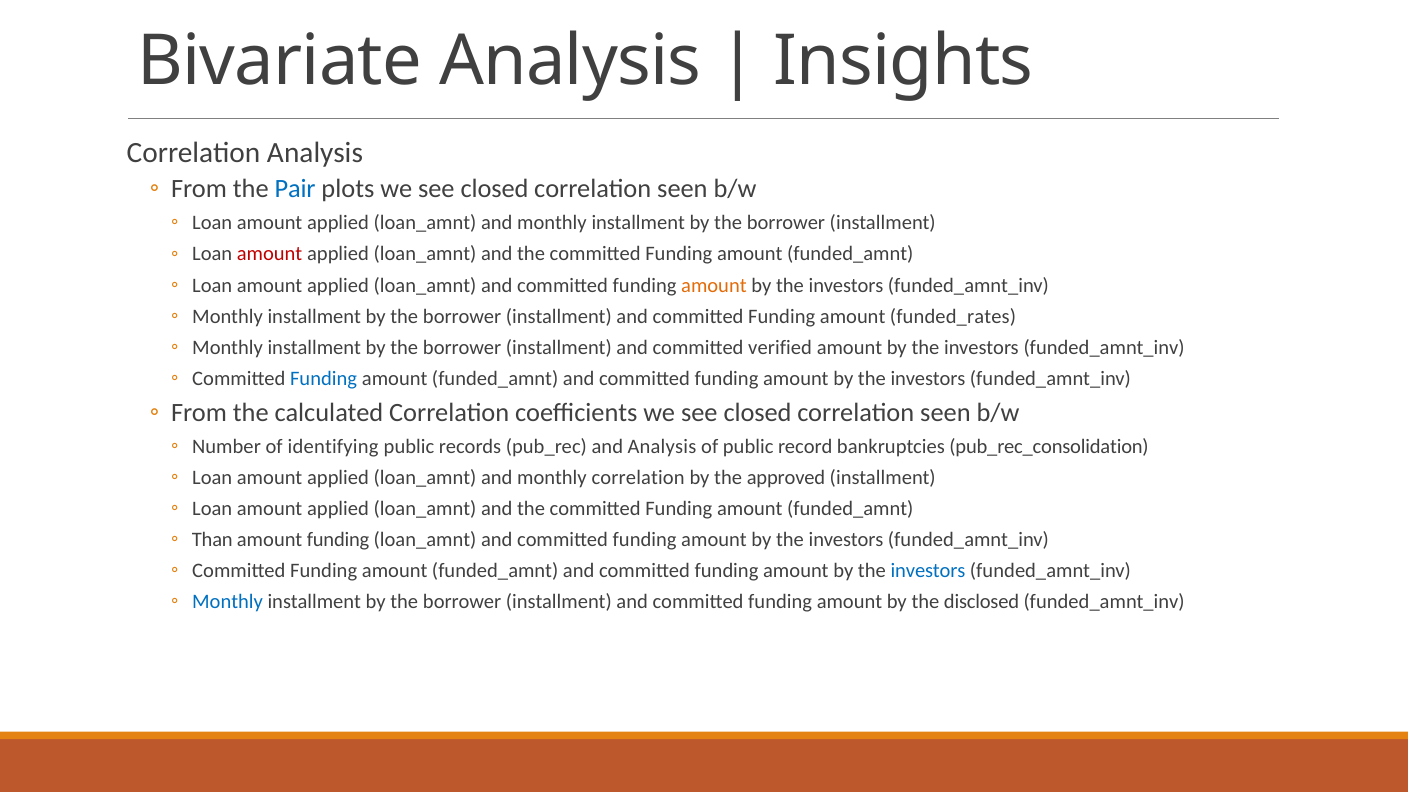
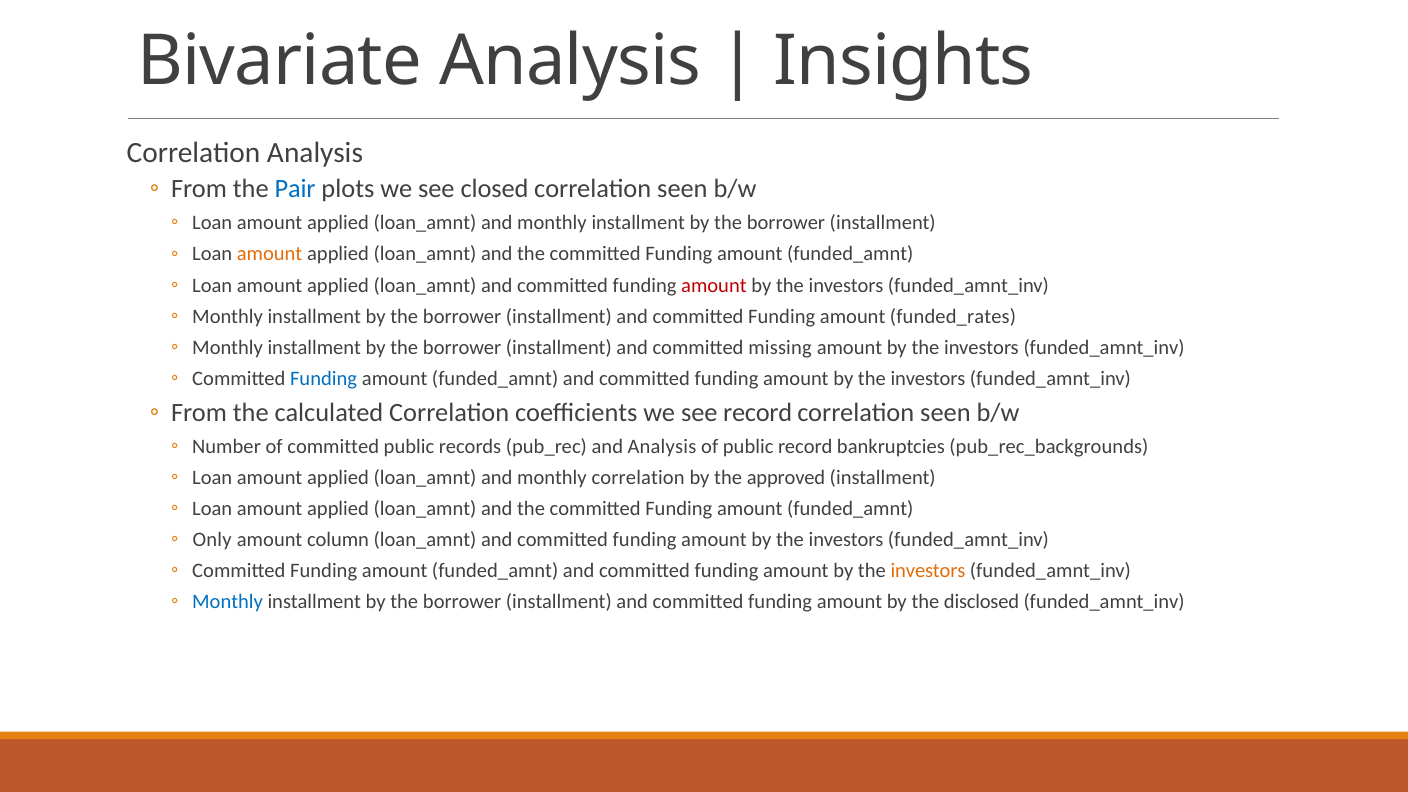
amount colour: red -> orange (270, 254)
amount colour: orange -> red (714, 285)
verified: verified -> missing (780, 347)
coefficients we see closed: closed -> record (758, 413)
of identifying: identifying -> committed (333, 447)
pub_rec_consolidation: pub_rec_consolidation -> pub_rec_backgrounds (1049, 447)
Than: Than -> Only (212, 540)
amount funding: funding -> column (338, 540)
investors colour: blue -> orange (928, 571)
